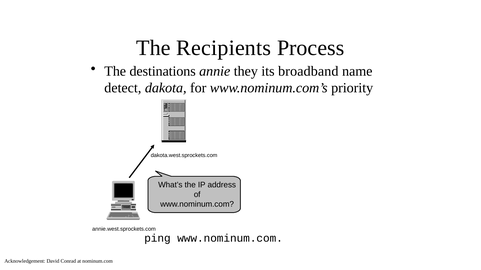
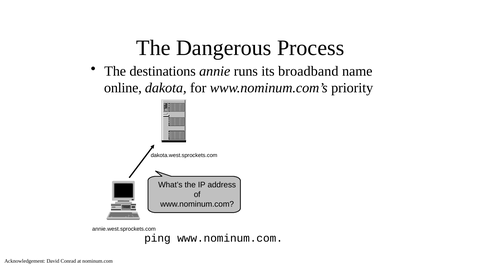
Recipients: Recipients -> Dangerous (224, 48)
they: they -> runs (246, 71)
detect: detect -> online (123, 88)
